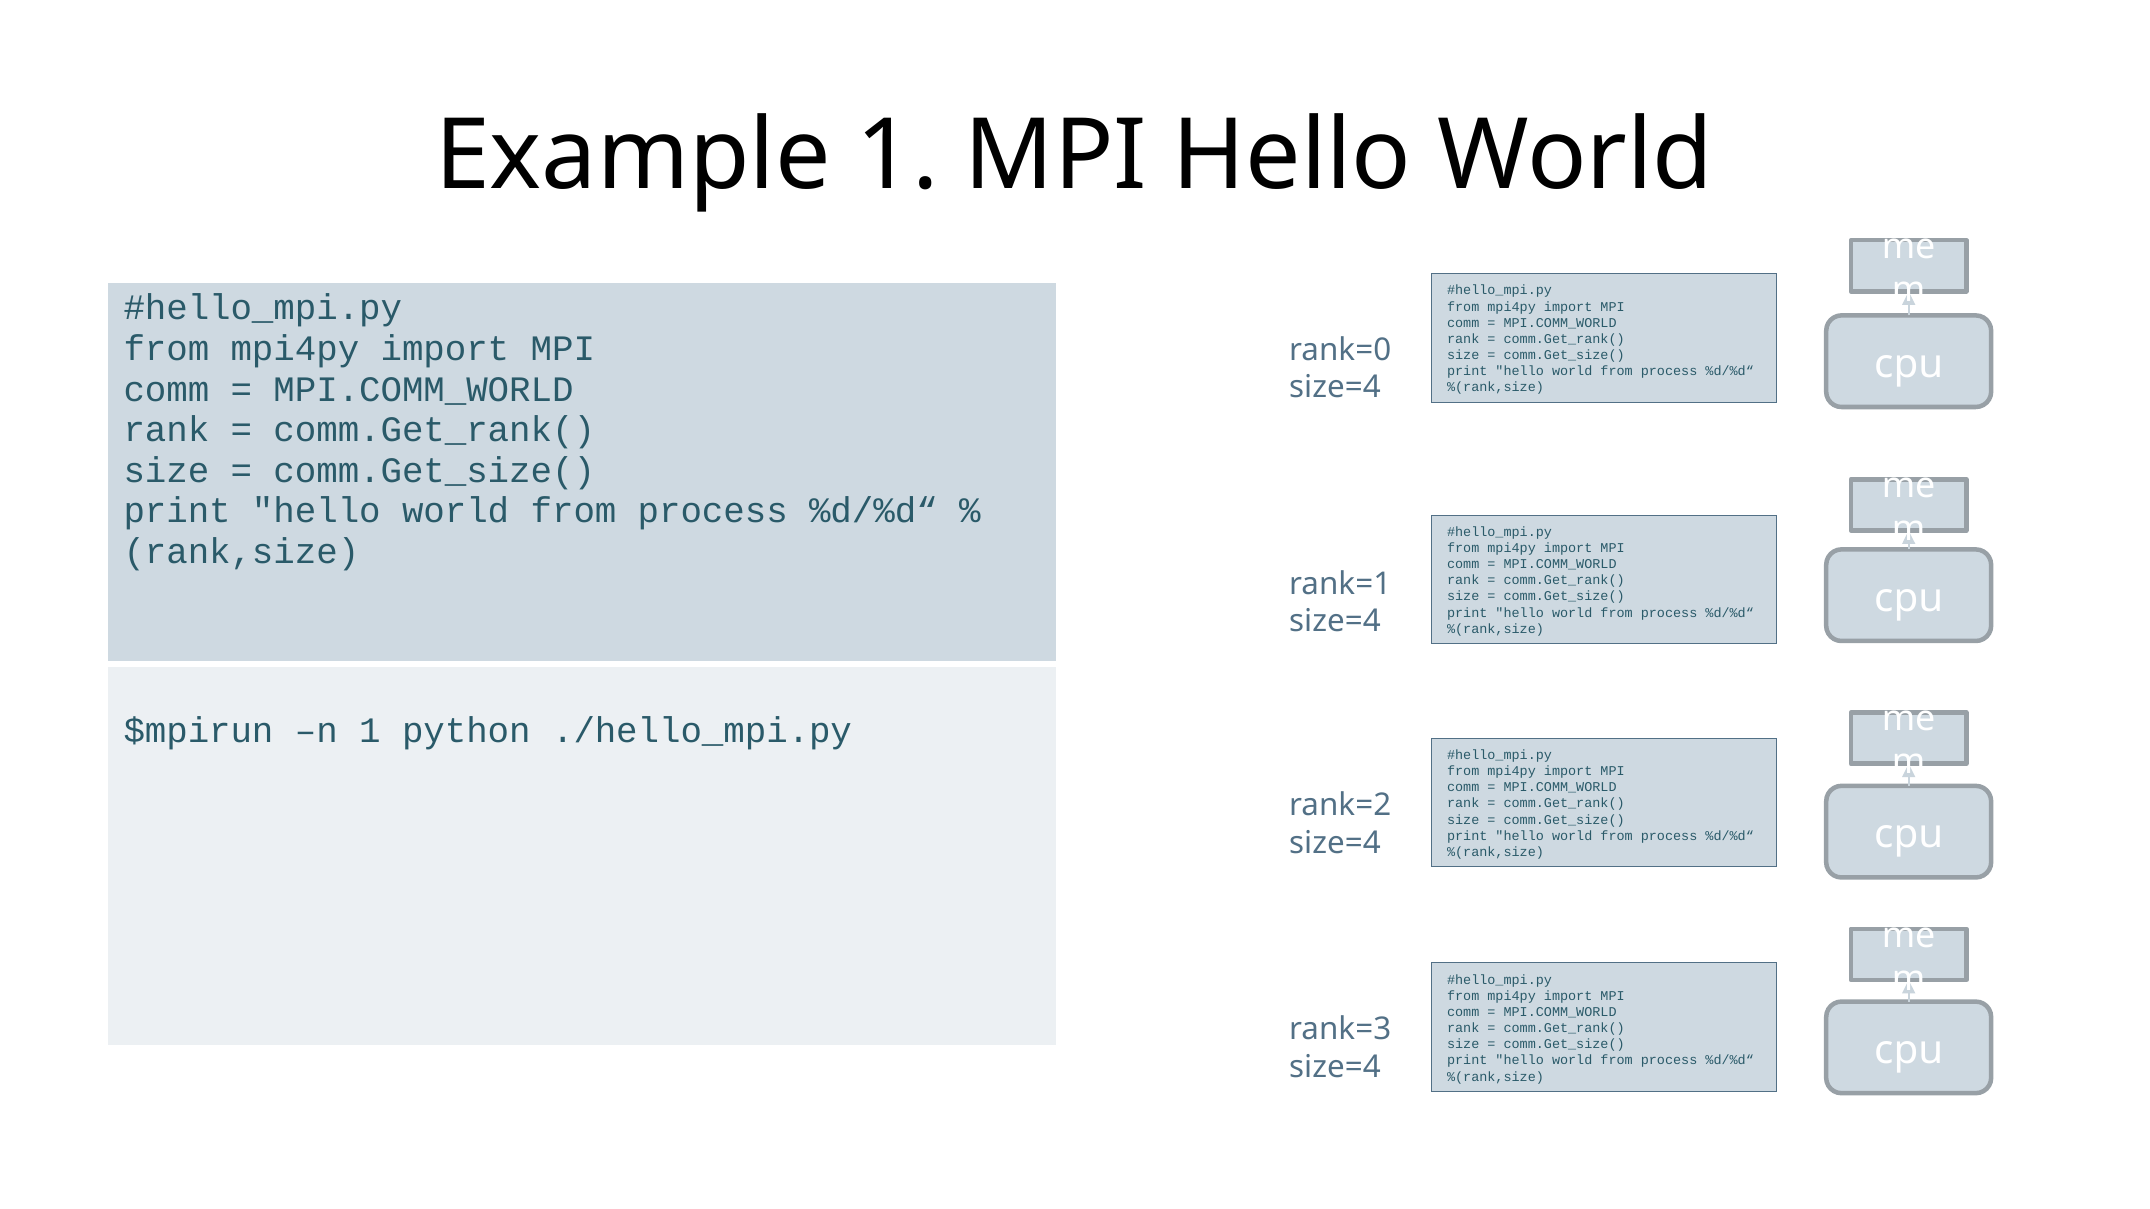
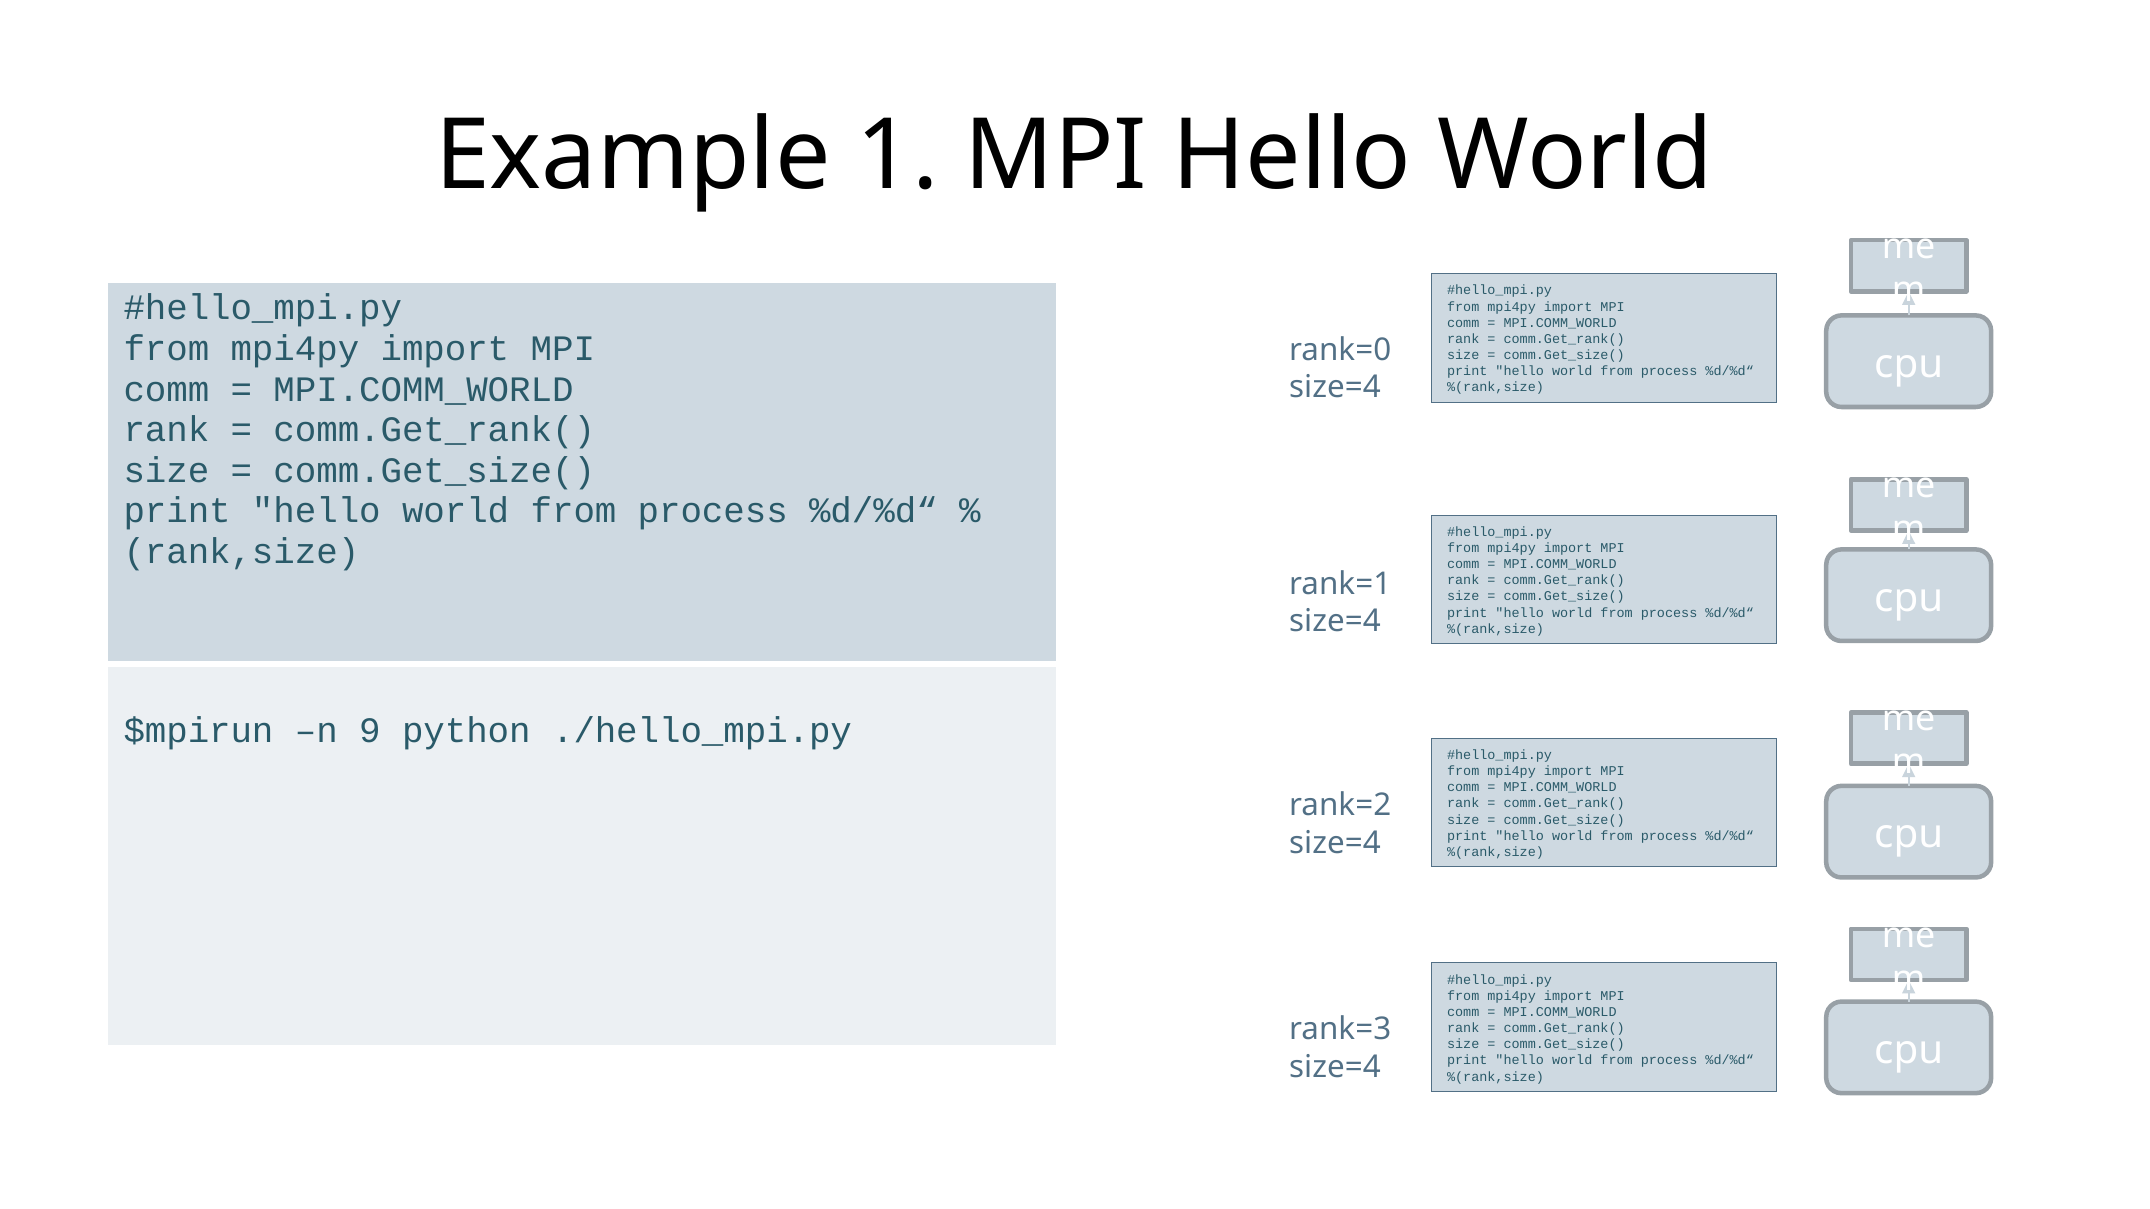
n 1: 1 -> 9 (370, 731)
